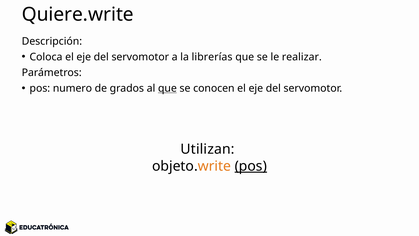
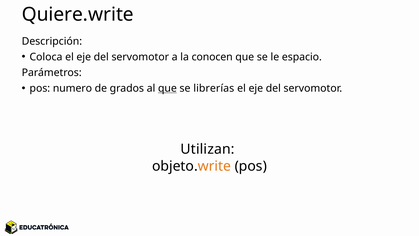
librerías: librerías -> conocen (212, 57)
realizar: realizar -> espacio (302, 57)
conocen: conocen -> librerías (214, 88)
pos underline: present -> none (251, 166)
